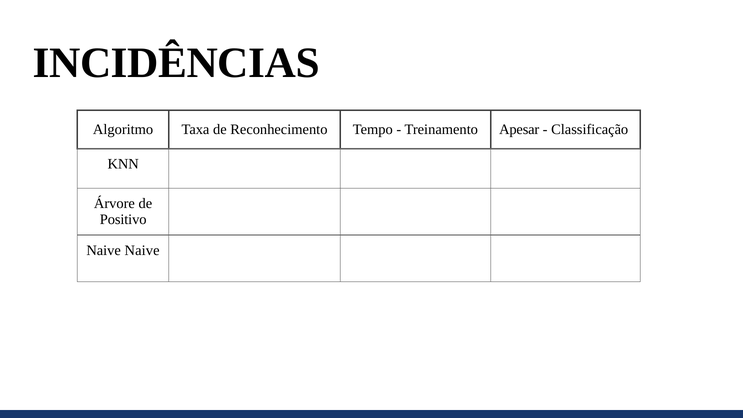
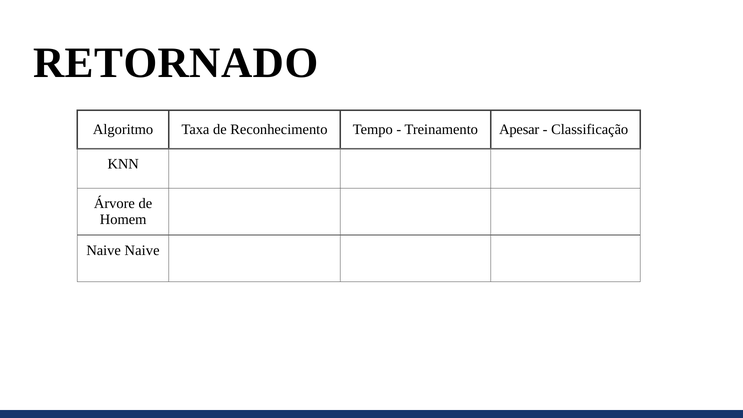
INCIDÊNCIAS: INCIDÊNCIAS -> RETORNADO (176, 63)
Positivo: Positivo -> Homem (123, 220)
